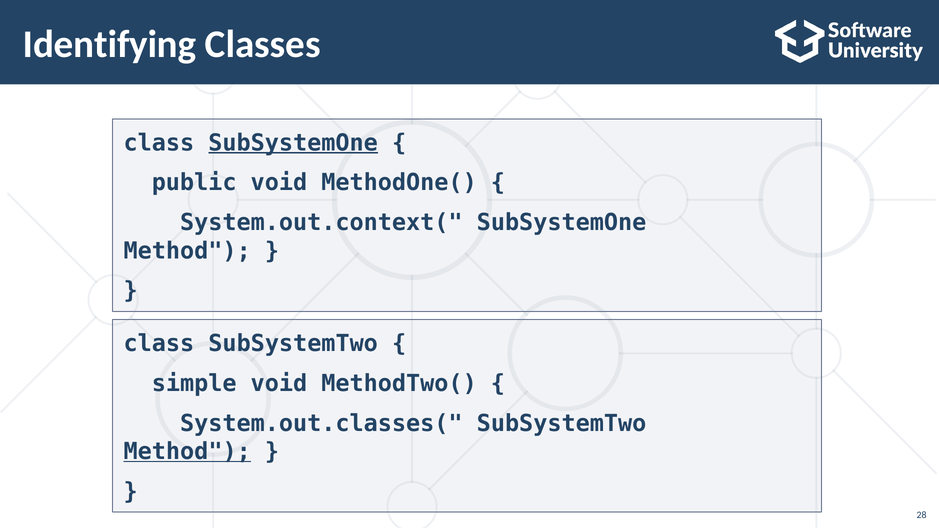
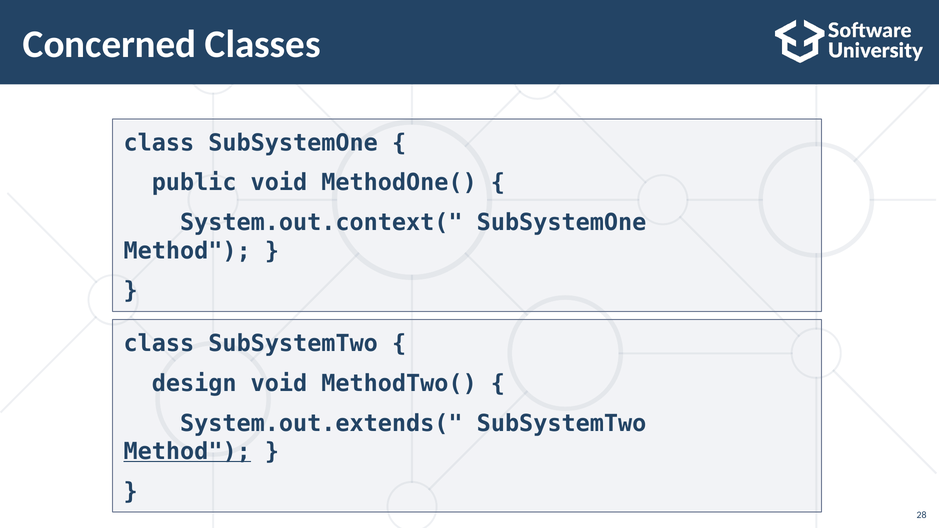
Identifying: Identifying -> Concerned (110, 44)
SubSystemOne underline: present -> none (293, 143)
simple: simple -> design (194, 383)
System.out.classes(: System.out.classes( -> System.out.extends( (321, 423)
